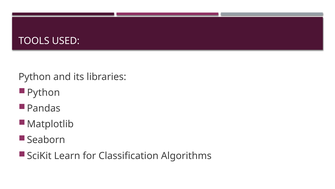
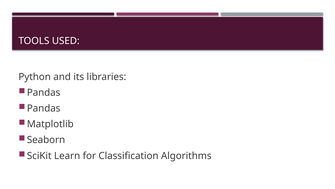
Python: Python -> Pandas (44, 92)
